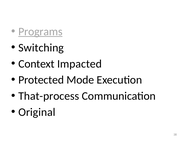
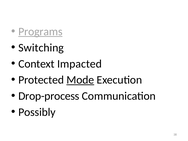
Mode underline: none -> present (80, 80)
That-process: That-process -> Drop-process (49, 96)
Original: Original -> Possibly (37, 112)
